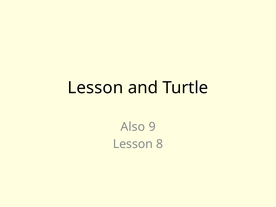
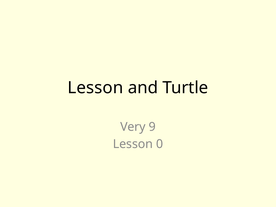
Also: Also -> Very (133, 127)
8: 8 -> 0 (160, 144)
